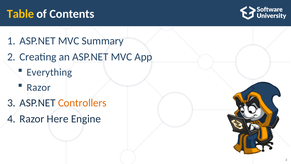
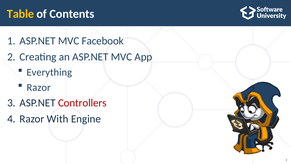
Summary: Summary -> Facebook (103, 41)
Controllers colour: orange -> red (82, 103)
Here: Here -> With (58, 119)
